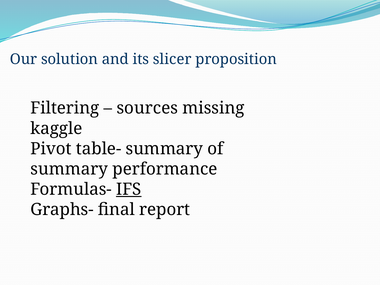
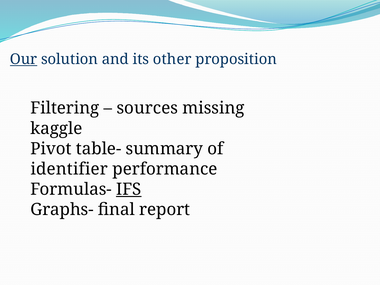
Our underline: none -> present (24, 59)
slicer: slicer -> other (172, 59)
summary: summary -> identifier (69, 169)
